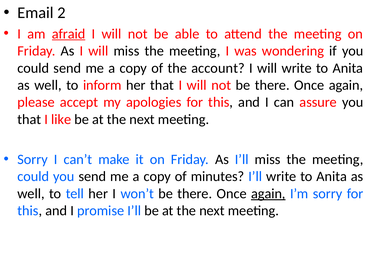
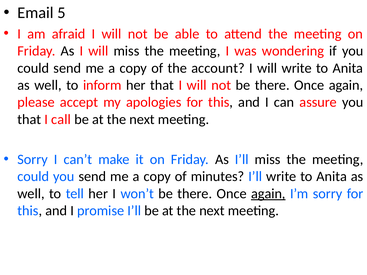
2: 2 -> 5 (62, 13)
afraid underline: present -> none (69, 34)
like: like -> call (61, 120)
